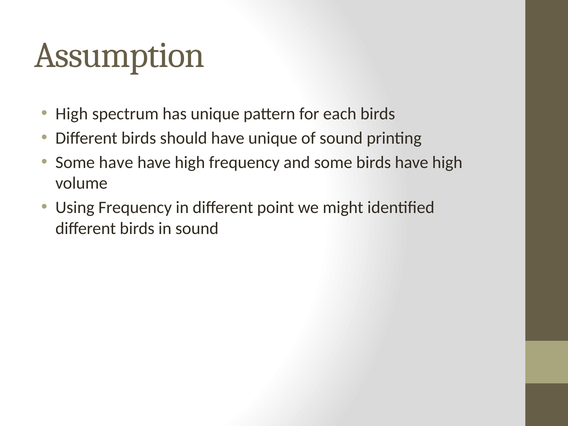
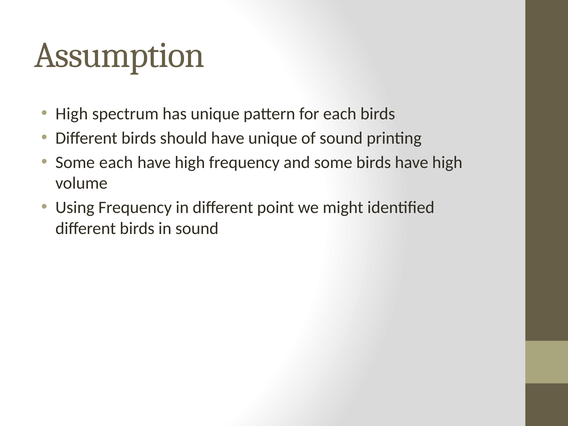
Some have: have -> each (116, 162)
